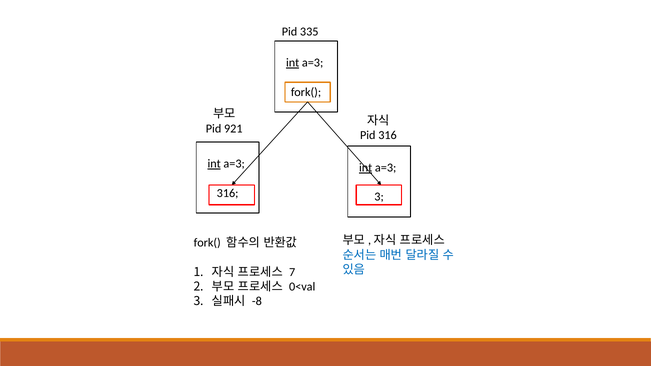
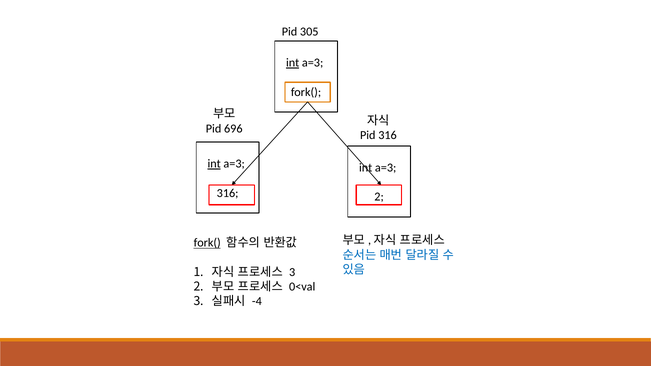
335: 335 -> 305 (309, 32)
921: 921 -> 696 (233, 129)
int underline: present -> none (366, 168)
3: 3 -> 2 (379, 197)
fork( underline: none -> present (207, 243)
7: 7 -> 3 (292, 272)
-8: -8 -> -4 (257, 302)
